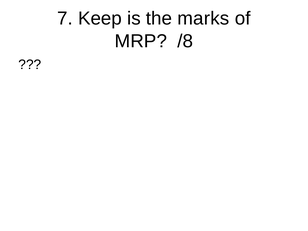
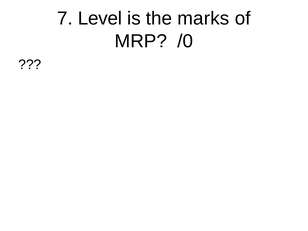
Keep: Keep -> Level (100, 19)
/8: /8 -> /0 (185, 41)
